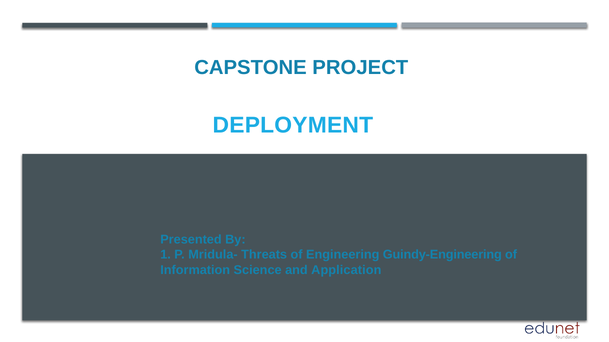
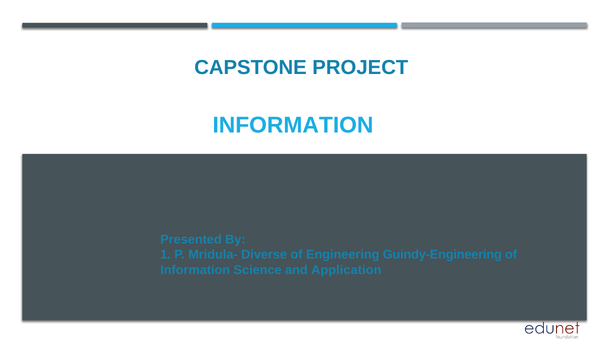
DEPLOYMENT: DEPLOYMENT -> INFORMATION (293, 125)
Threats: Threats -> Diverse (264, 255)
